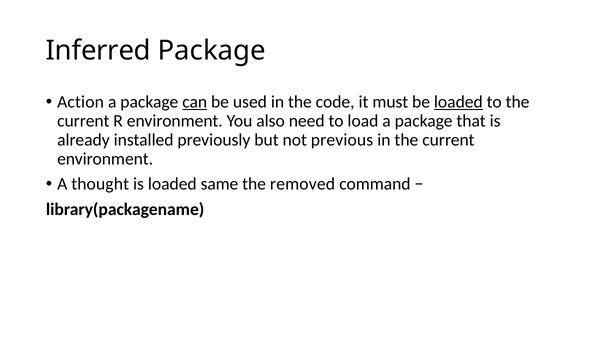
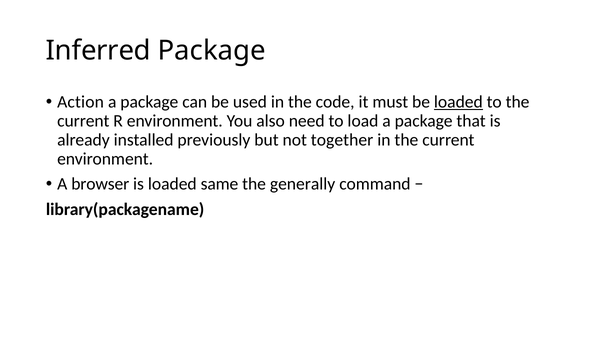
can underline: present -> none (195, 102)
previous: previous -> together (342, 140)
thought: thought -> browser (100, 184)
removed: removed -> generally (303, 184)
